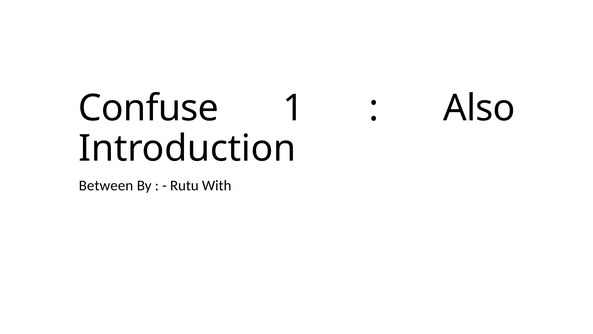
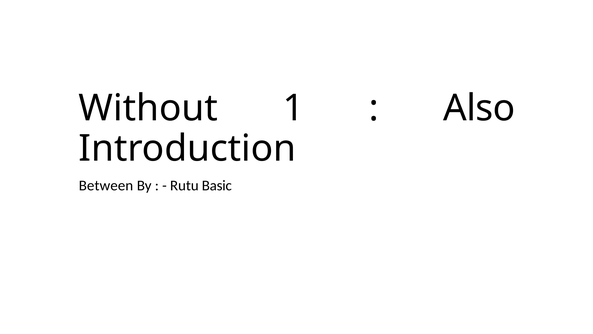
Confuse: Confuse -> Without (148, 108)
With: With -> Basic (217, 185)
